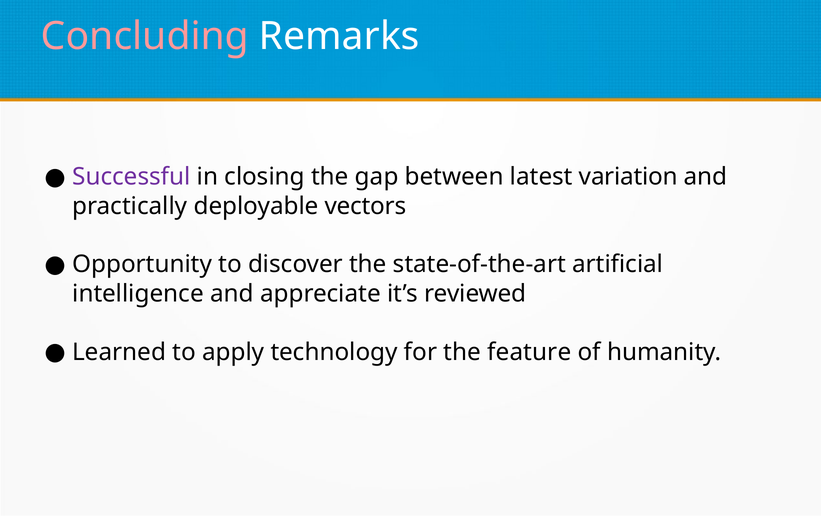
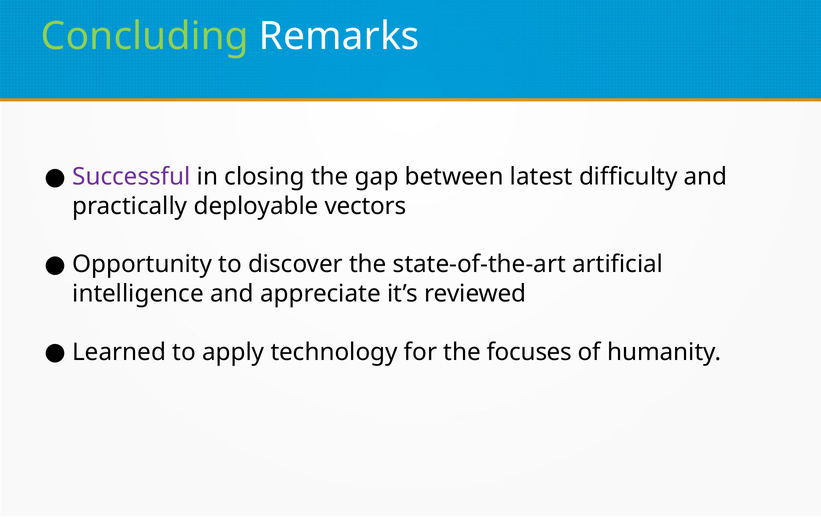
Concluding colour: pink -> light green (145, 36)
variation: variation -> difficulty (628, 177)
feature: feature -> focuses (529, 352)
